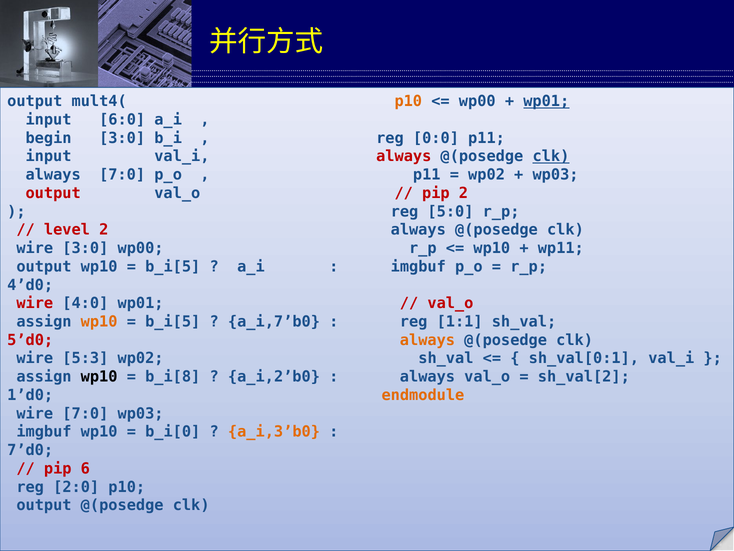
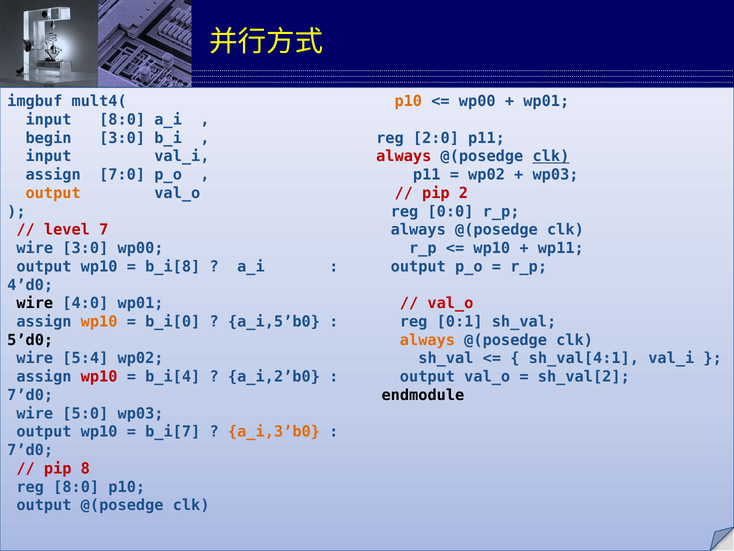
output: output -> imgbuf (35, 101)
wp01 underline: present -> none (546, 101)
input 6:0: 6:0 -> 8:0 (122, 120)
0:0: 0:0 -> 2:0 (436, 138)
always: always -> assign (53, 175)
output colour: red -> orange (53, 193)
5:0: 5:0 -> 0:0 (450, 211)
level 2: 2 -> 7 (104, 230)
b_i[5: b_i[5 -> b_i[8 (173, 266)
imgbuf: imgbuf -> output (418, 266)
wire colour: red -> black (35, 303)
b_i[5: b_i[5 -> b_i[0 (173, 321)
a_i,7’b0: a_i,7’b0 -> a_i,5’b0 (274, 321)
1:1: 1:1 -> 0:1 (460, 321)
5’d0 colour: red -> black (30, 340)
5:3: 5:3 -> 5:4 (85, 358)
sh_val[0:1: sh_val[0:1 -> sh_val[4:1 (584, 358)
wp10 colour: black -> red (99, 376)
b_i[8: b_i[8 -> b_i[4 (173, 376)
always: always -> output (427, 376)
1’d0: 1’d0 -> 7’d0 (30, 395)
endmodule colour: orange -> black (423, 395)
wire 7:0: 7:0 -> 5:0 (85, 413)
imgbuf: imgbuf -> output (44, 432)
b_i[0: b_i[0 -> b_i[7 (173, 432)
6: 6 -> 8 (85, 468)
reg 2:0: 2:0 -> 8:0 (76, 487)
